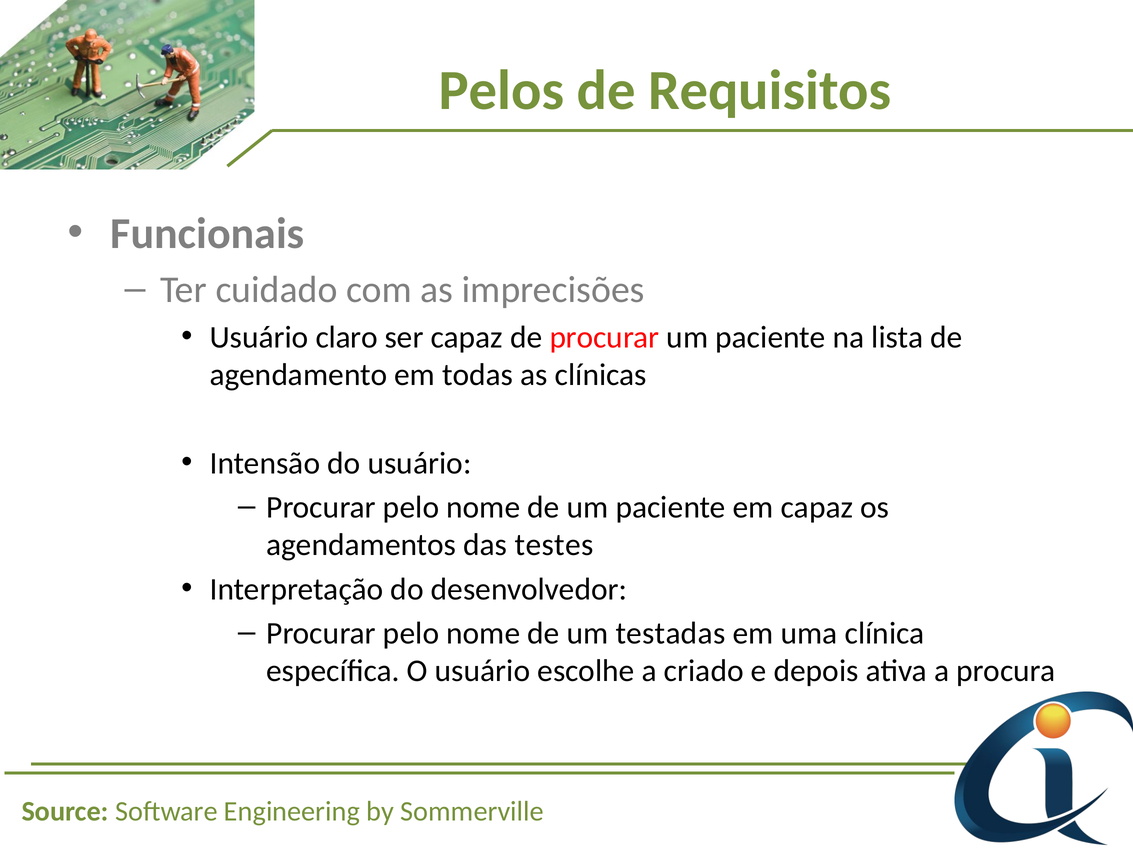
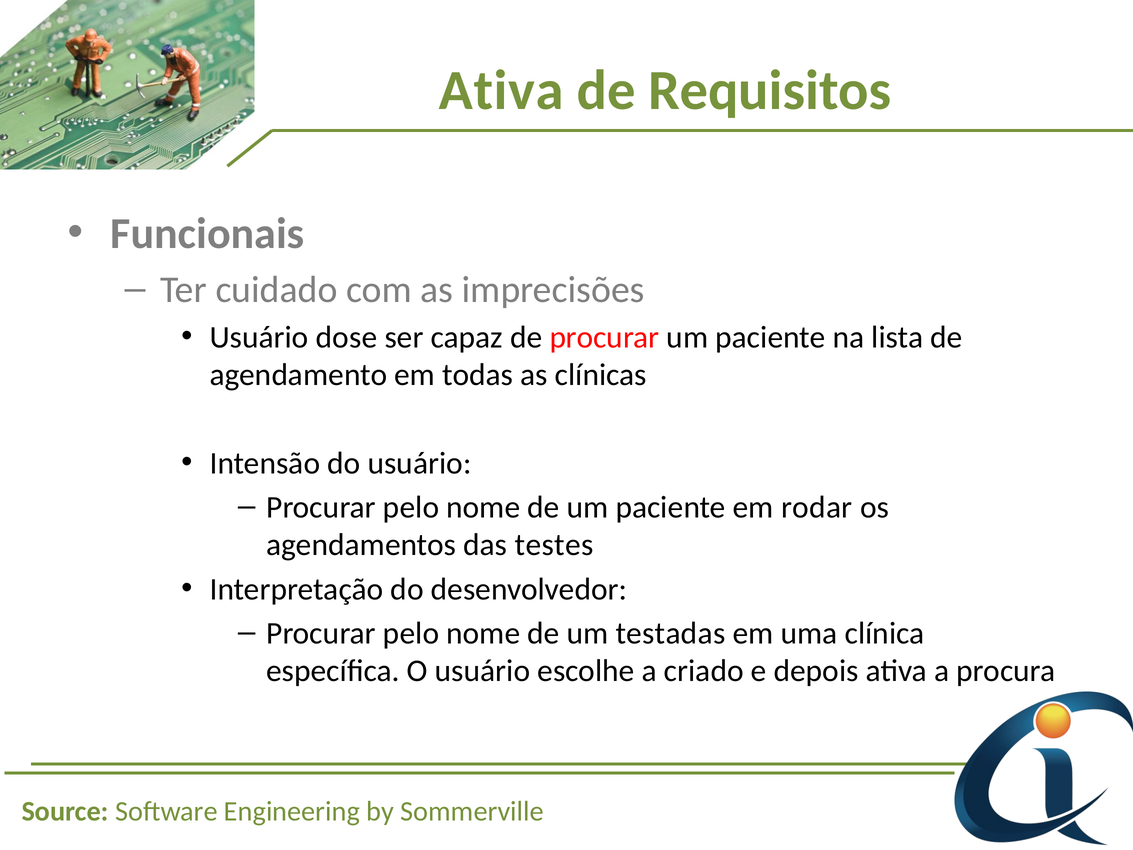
Pelos: Pelos -> Ativa (501, 90)
claro: claro -> dose (346, 337)
em capaz: capaz -> rodar (817, 507)
